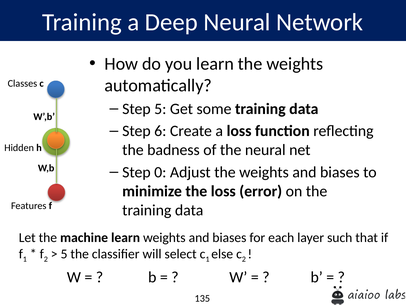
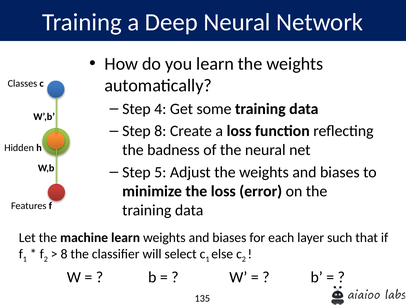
Step 5: 5 -> 4 (160, 109)
Step 6: 6 -> 8 (160, 131)
0: 0 -> 5 (160, 172)
5: 5 -> 8 (64, 253)
